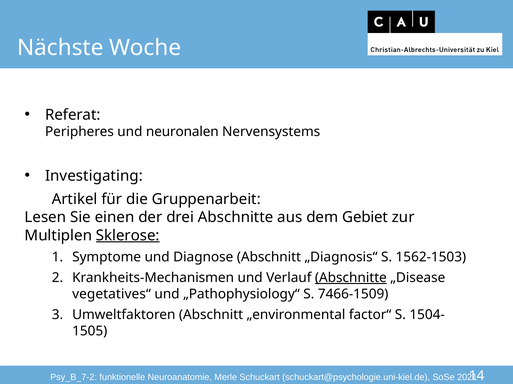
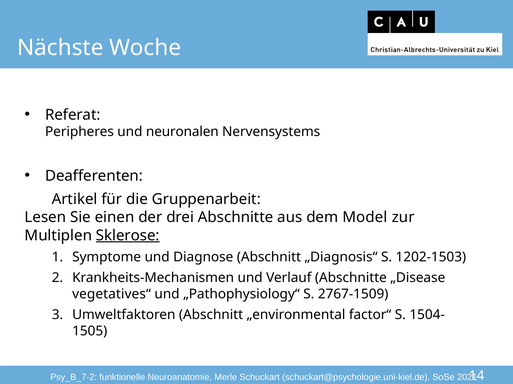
Investigating: Investigating -> Deafferenten (94, 176)
Gebiet: Gebiet -> Model (365, 218)
1562-1503: 1562-1503 -> 1202-1503 (431, 257)
Abschnitte underline: present -> none (351, 278)
7466-1509: 7466-1509 -> 2767-1509 (353, 295)
